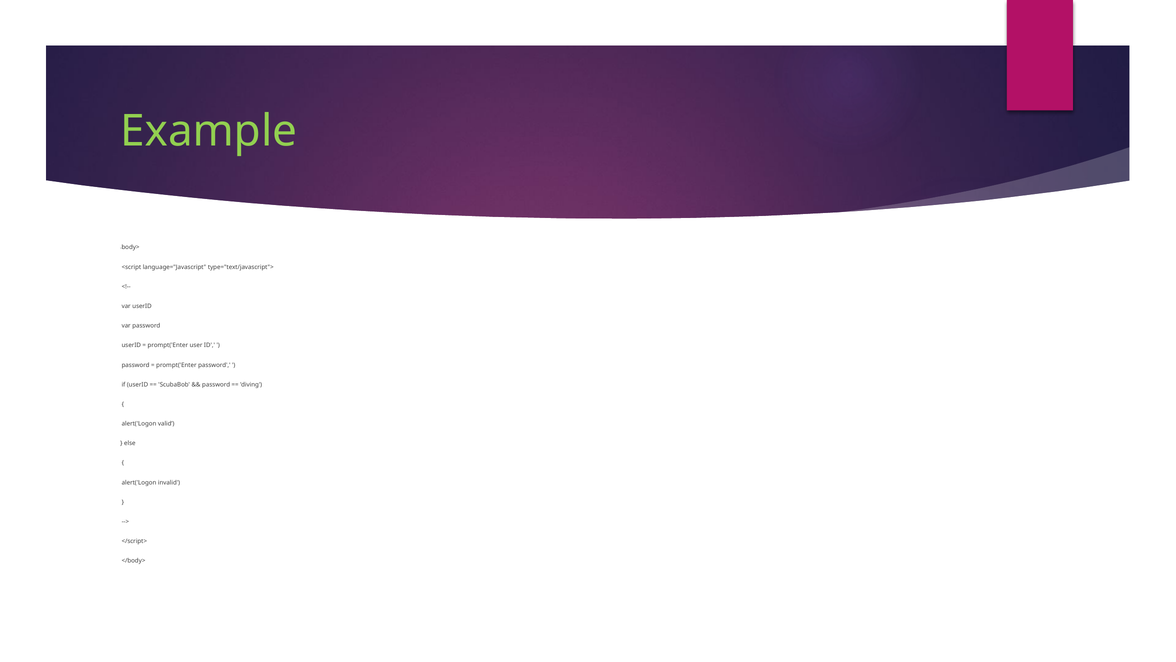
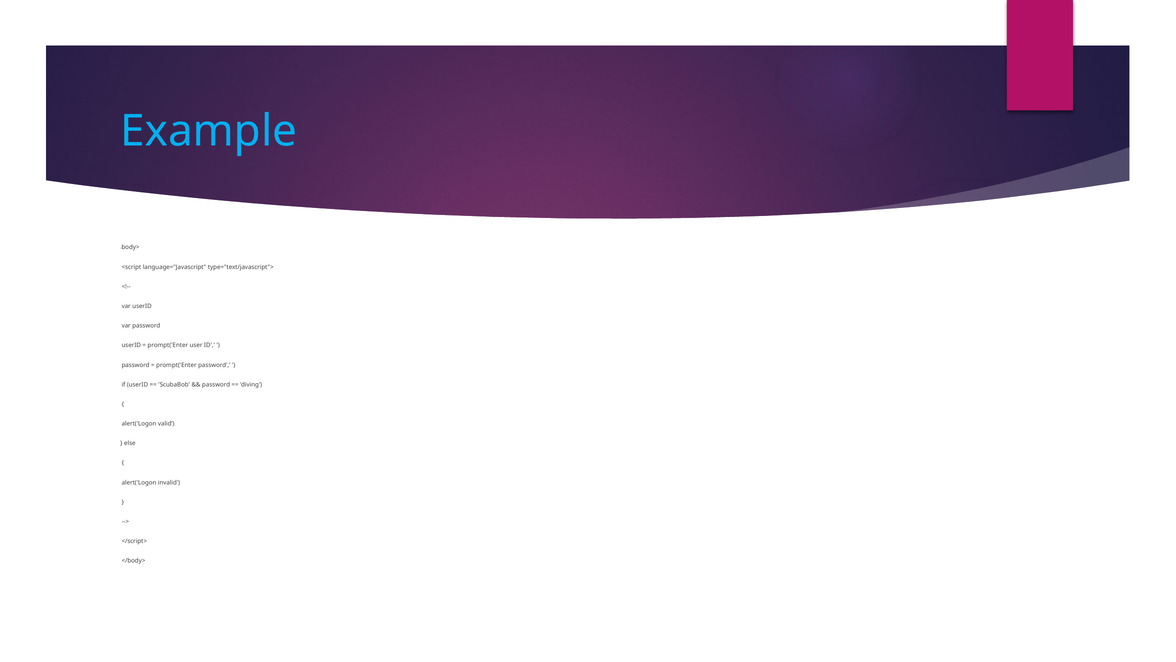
Example colour: light green -> light blue (209, 131)
